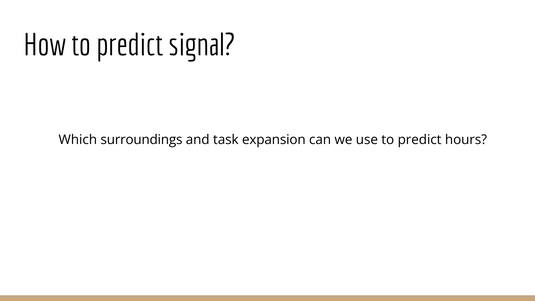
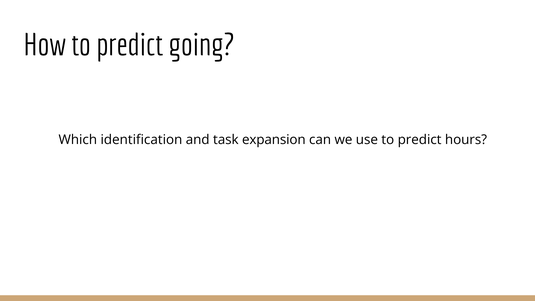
signal: signal -> going (202, 45)
surroundings: surroundings -> identification (141, 140)
